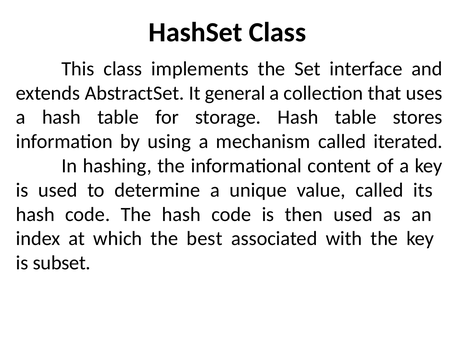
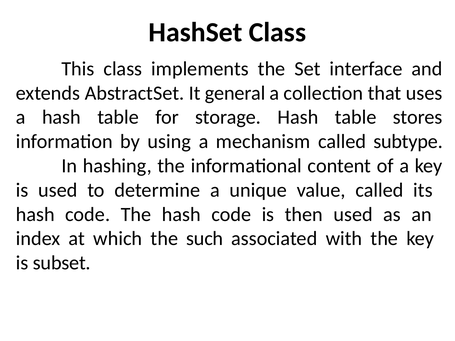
iterated: iterated -> subtype (408, 142)
best: best -> such (205, 239)
